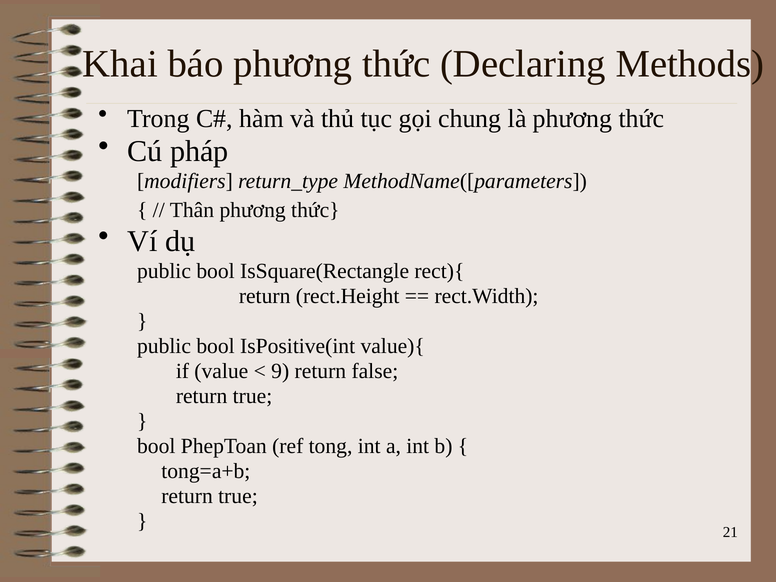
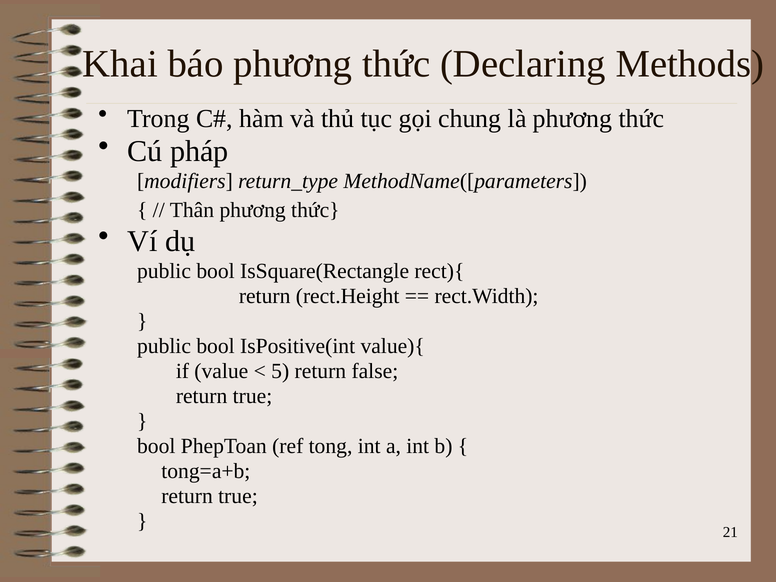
9: 9 -> 5 (280, 371)
